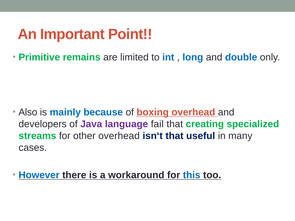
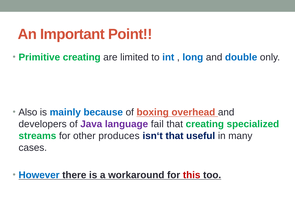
Primitive remains: remains -> creating (82, 57)
other overhead: overhead -> produces (119, 136)
this colour: blue -> red (192, 175)
